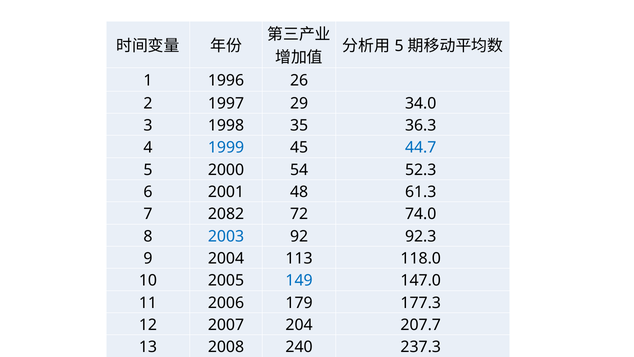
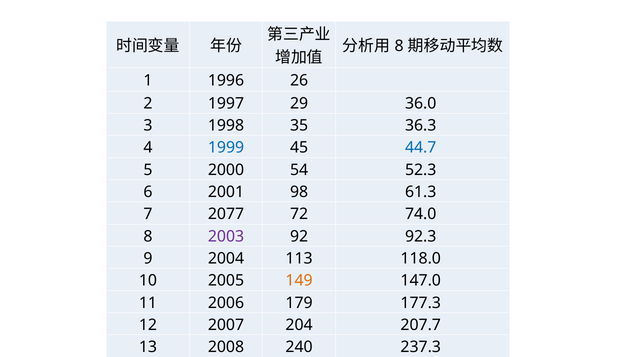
5: 5 -> 8 (399, 46)
34.0: 34.0 -> 36.0 (421, 103)
48: 48 -> 98 (299, 192)
2082: 2082 -> 2077 (226, 214)
2003 colour: blue -> purple (226, 236)
149 colour: blue -> orange (299, 280)
